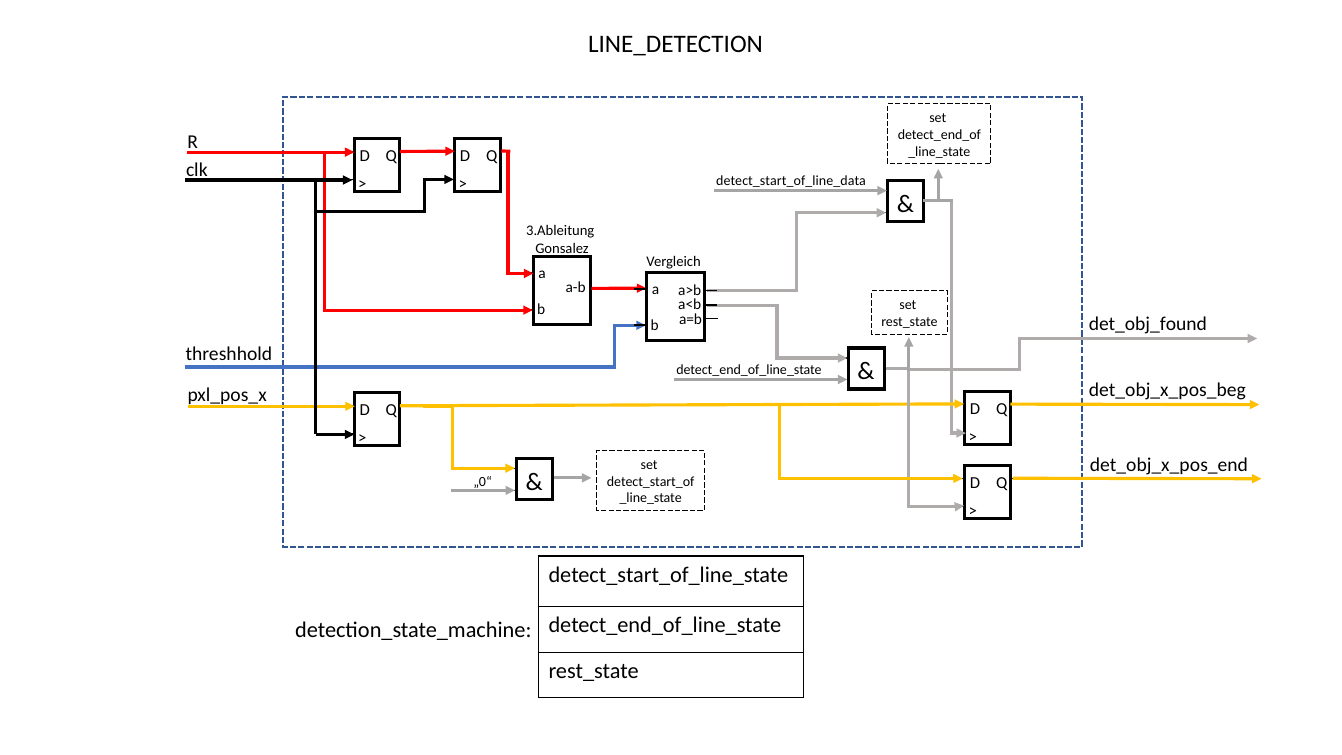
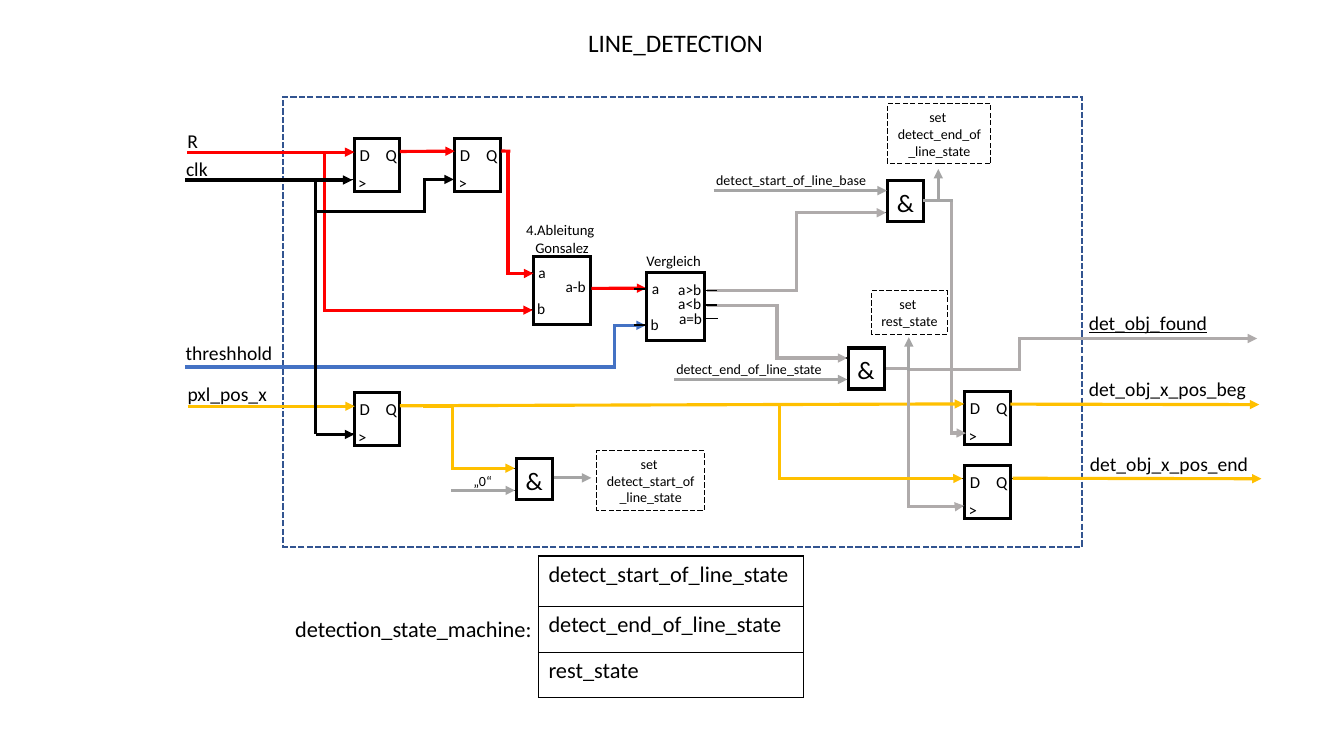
detect_start_of_line_data: detect_start_of_line_data -> detect_start_of_line_base (791, 181)
3.Ableitung: 3.Ableitung -> 4.Ableitung (560, 231)
det_obj_found underline: none -> present (1148, 324)
